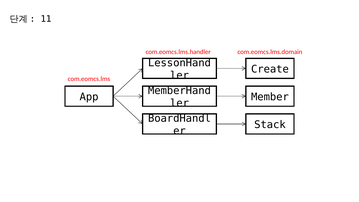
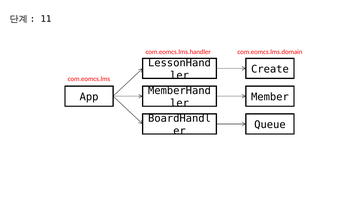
Stack: Stack -> Queue (270, 125)
